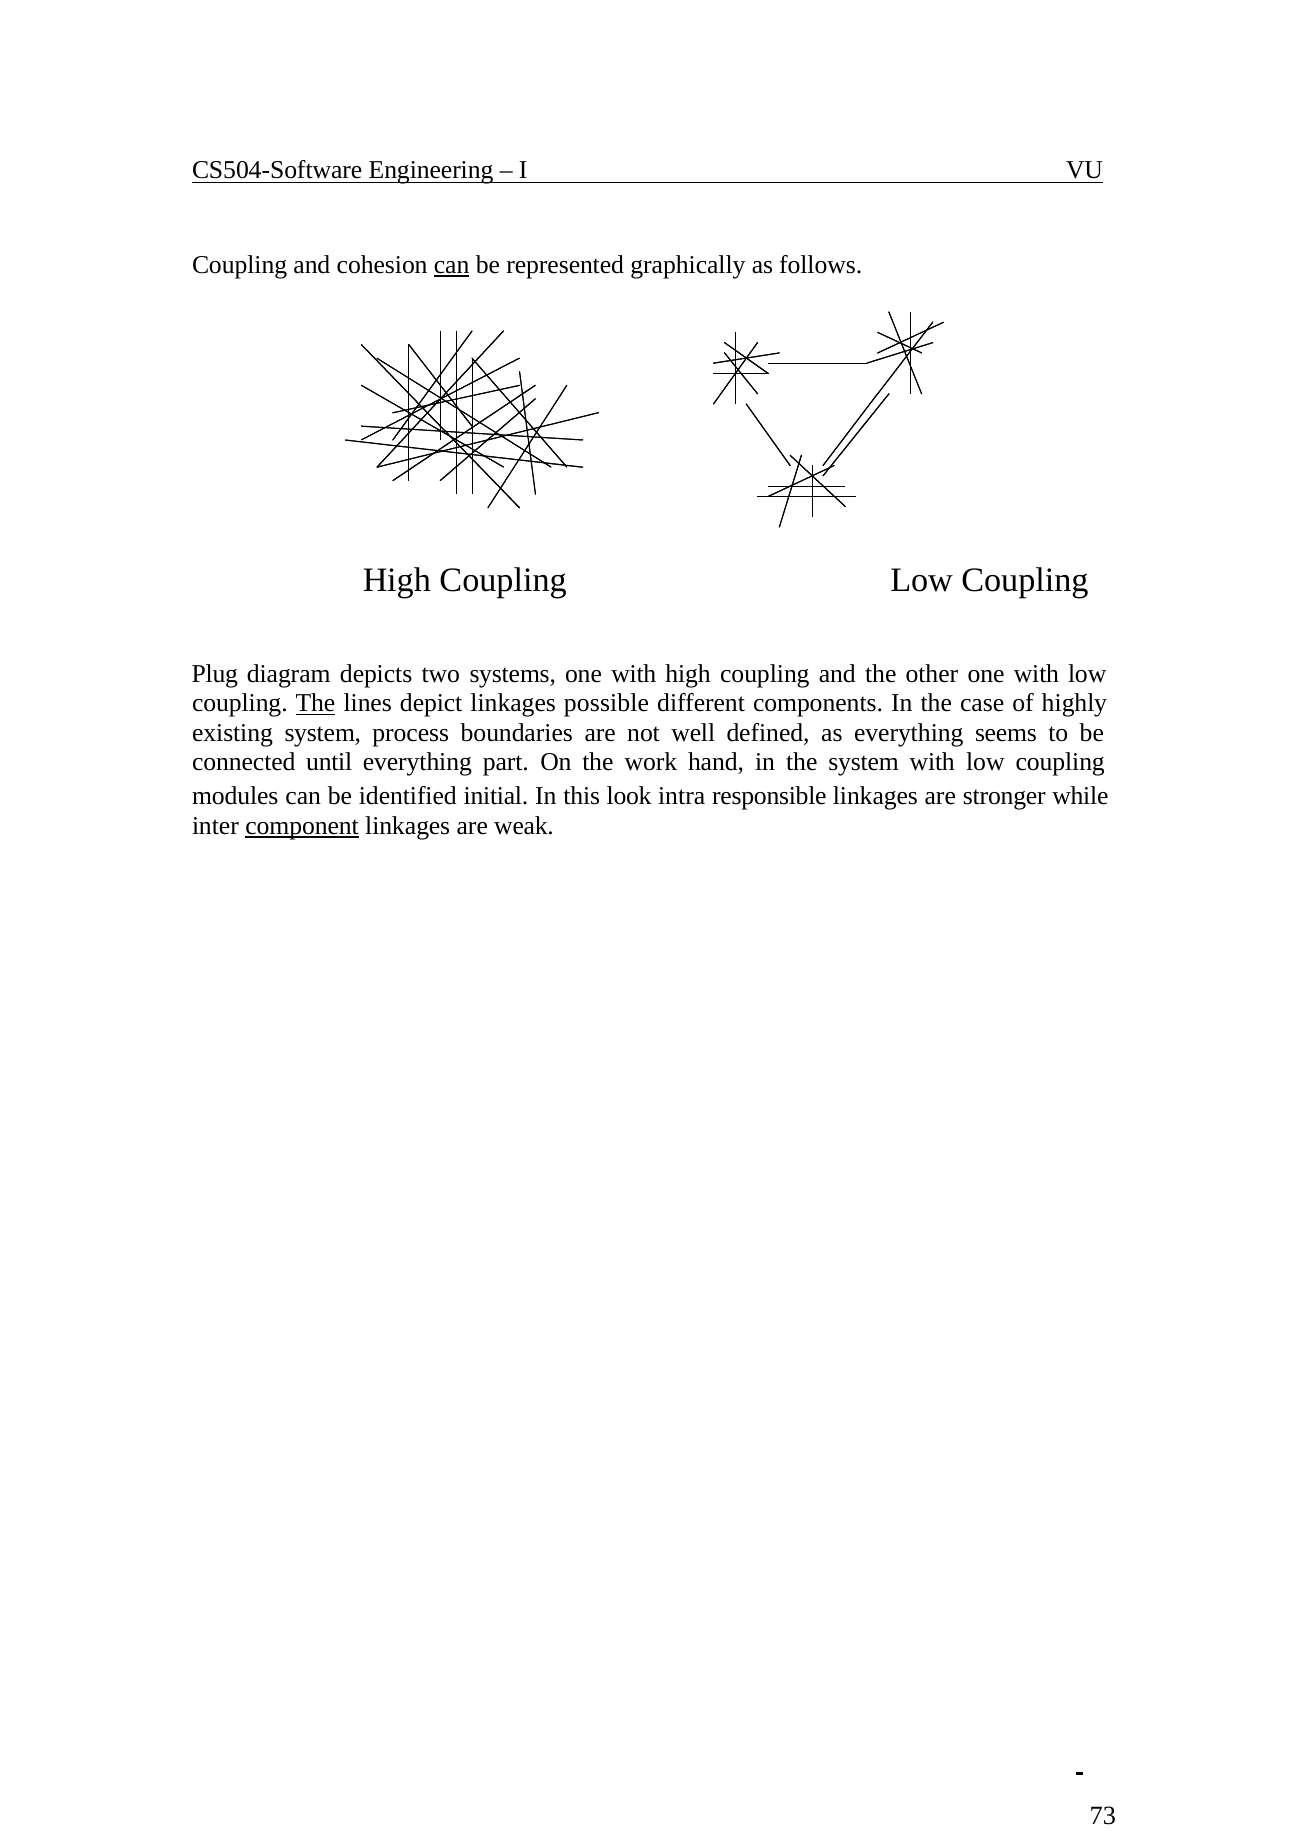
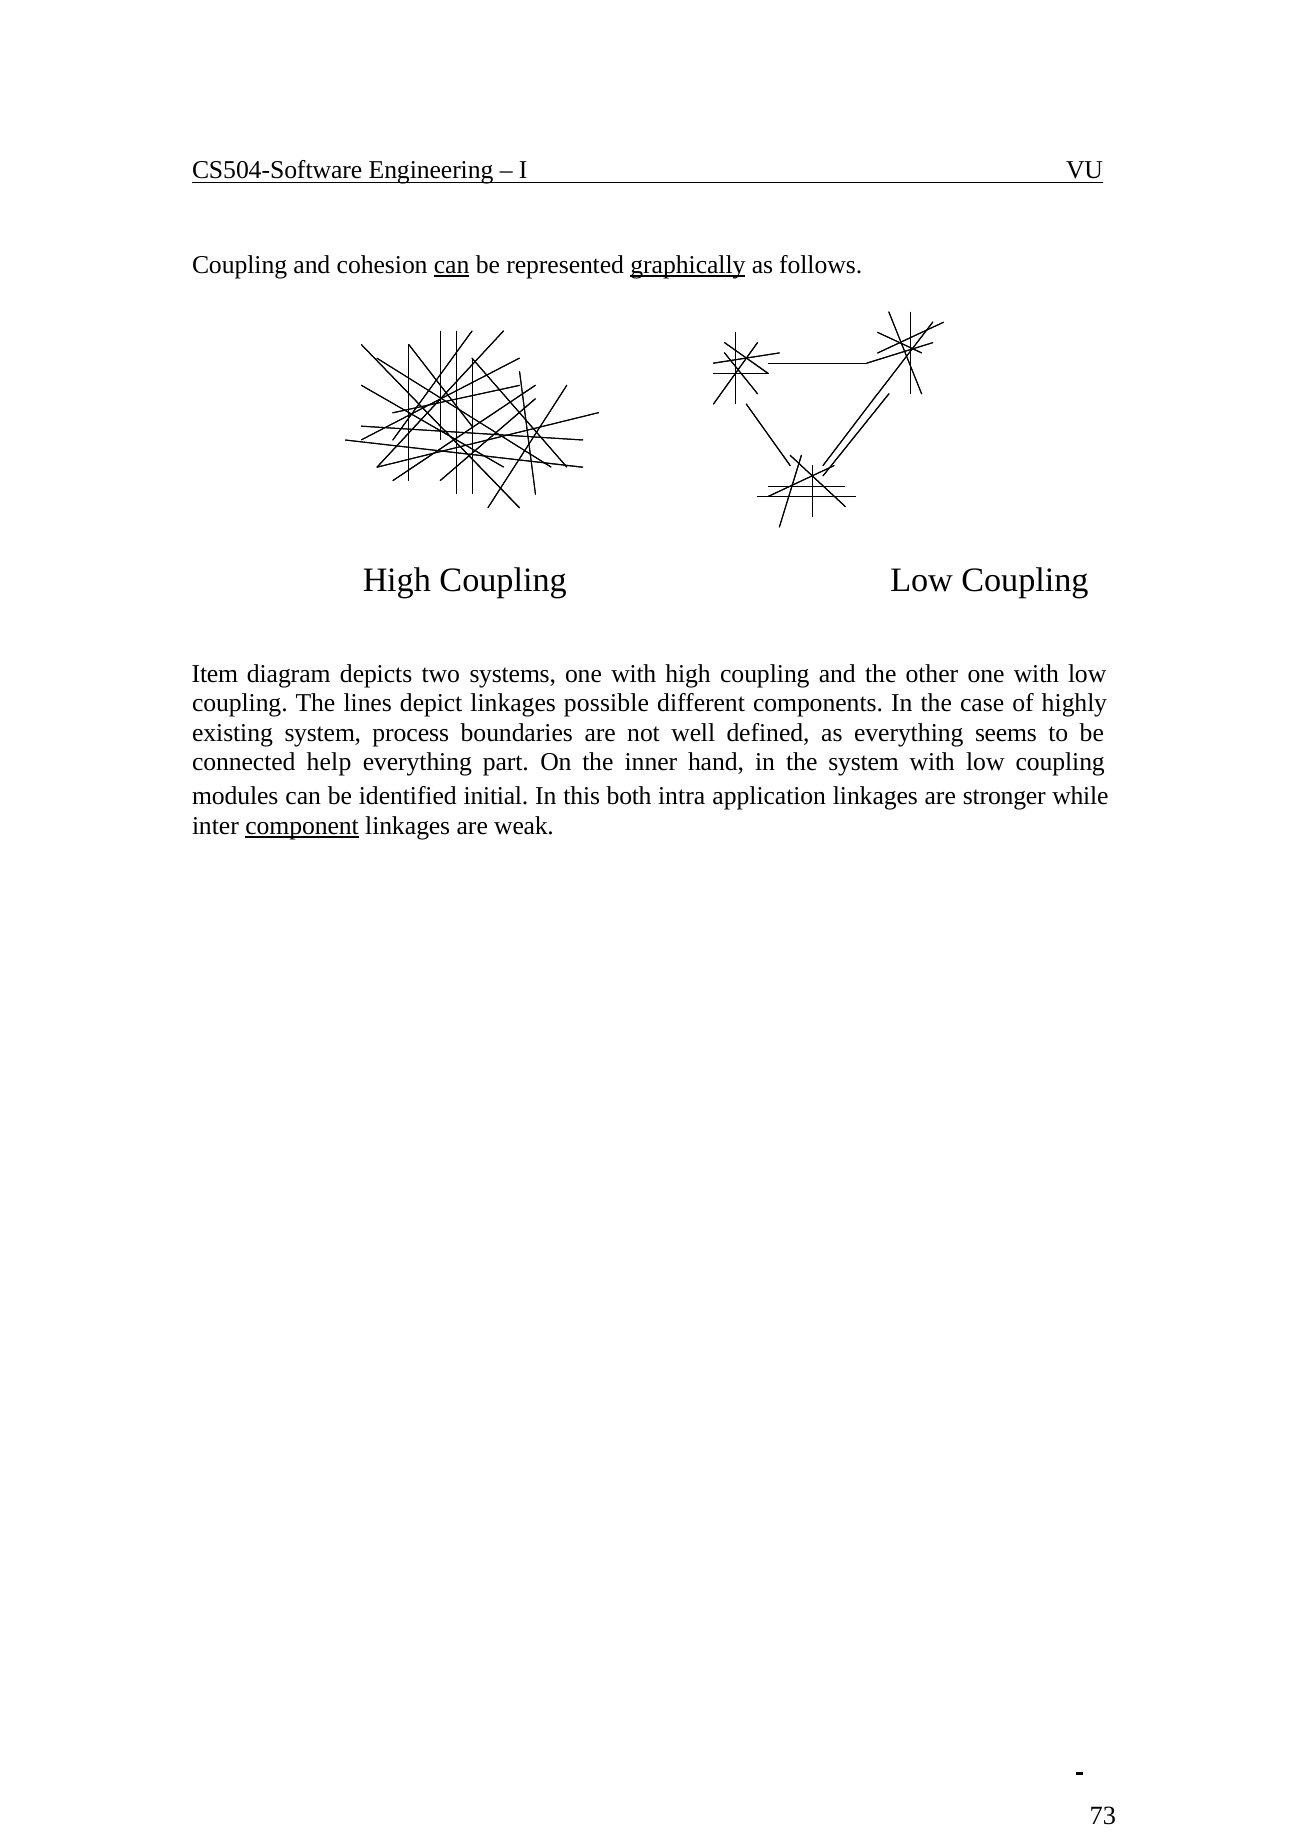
graphically underline: none -> present (688, 265)
Plug: Plug -> Item (215, 674)
The underline: present -> none (315, 703)
until: until -> help (329, 762)
work: work -> inner (651, 762)
look: look -> both (629, 797)
responsible: responsible -> application (769, 797)
